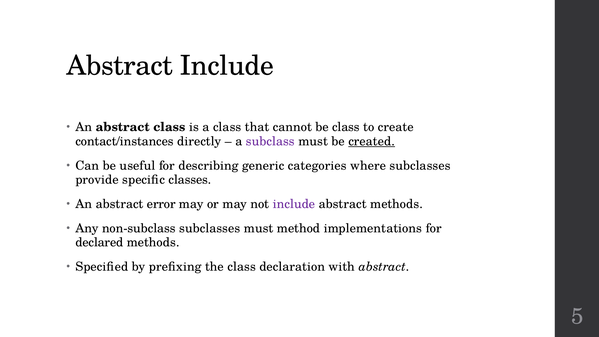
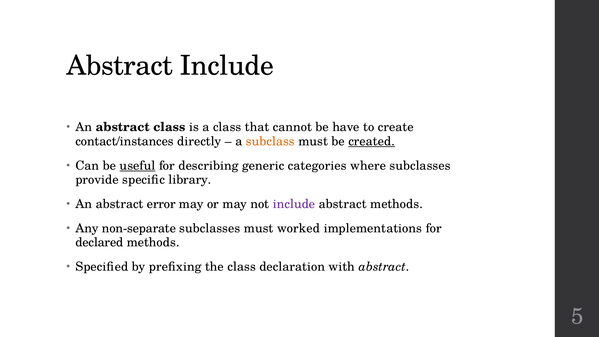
be class: class -> have (346, 127)
subclass colour: purple -> orange (270, 141)
useful underline: none -> present (137, 166)
classes: classes -> library (190, 180)
non-subclass: non-subclass -> non-separate (139, 228)
method: method -> worked (298, 228)
